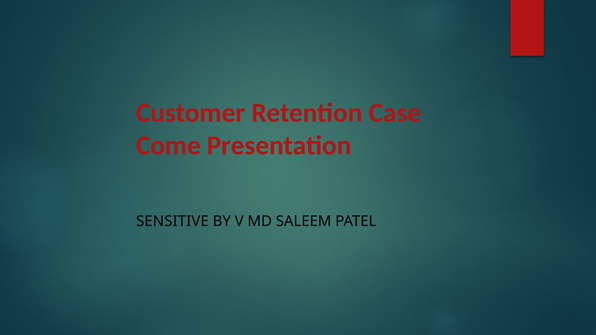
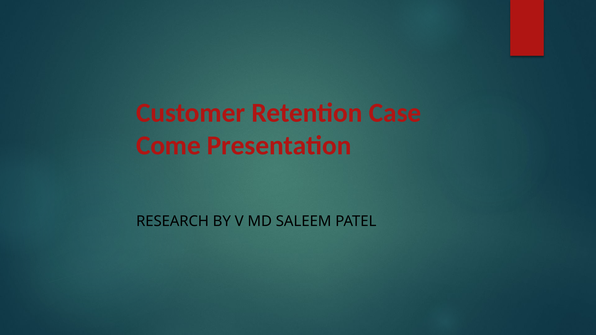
SENSITIVE: SENSITIVE -> RESEARCH (173, 221)
